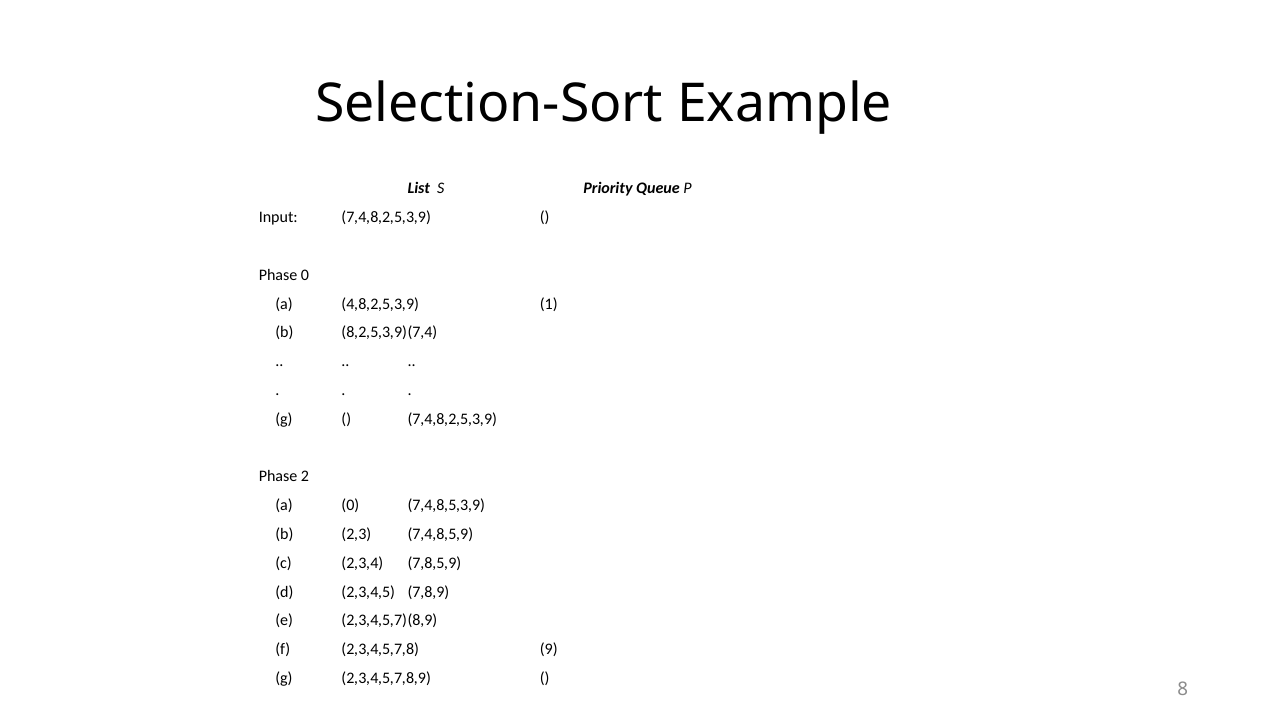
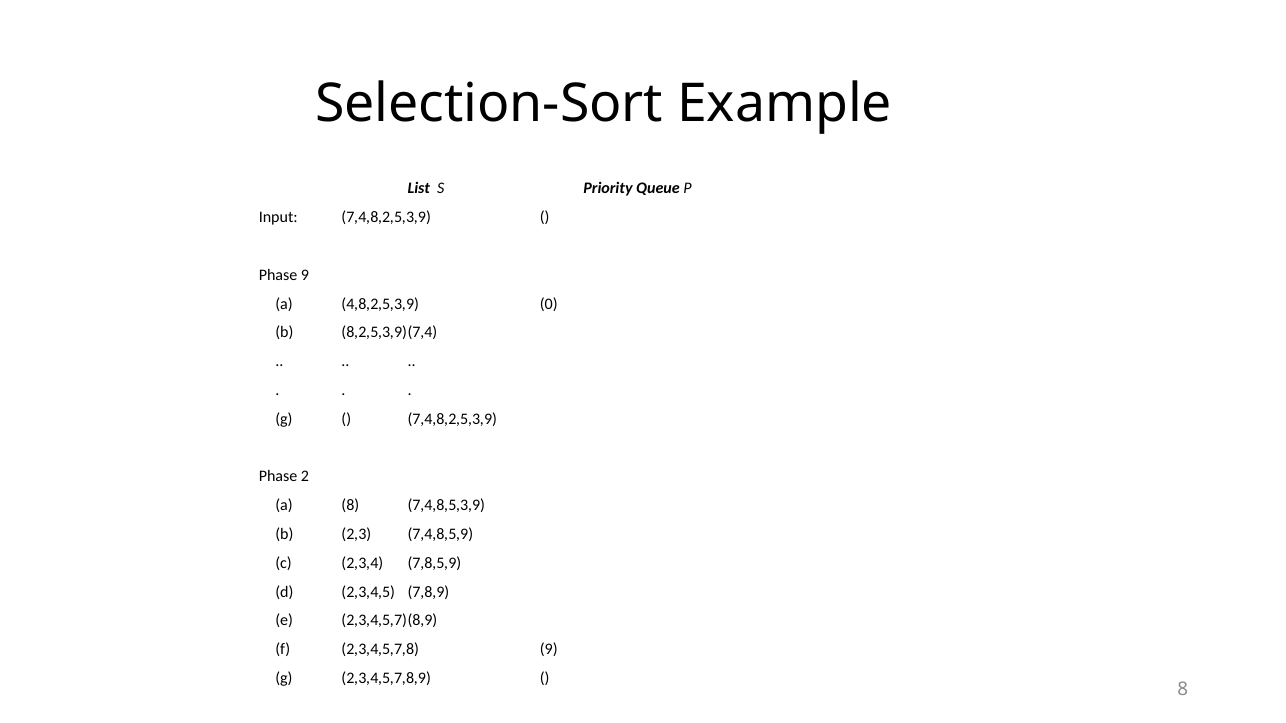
Phase 0: 0 -> 9 (305, 275)
1: 1 -> 0 (549, 304)
a 0: 0 -> 8 (350, 506)
